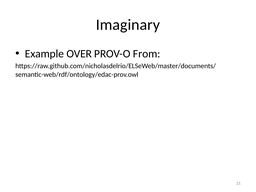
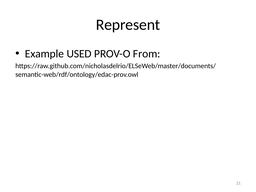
Imaginary: Imaginary -> Represent (128, 25)
OVER: OVER -> USED (79, 54)
